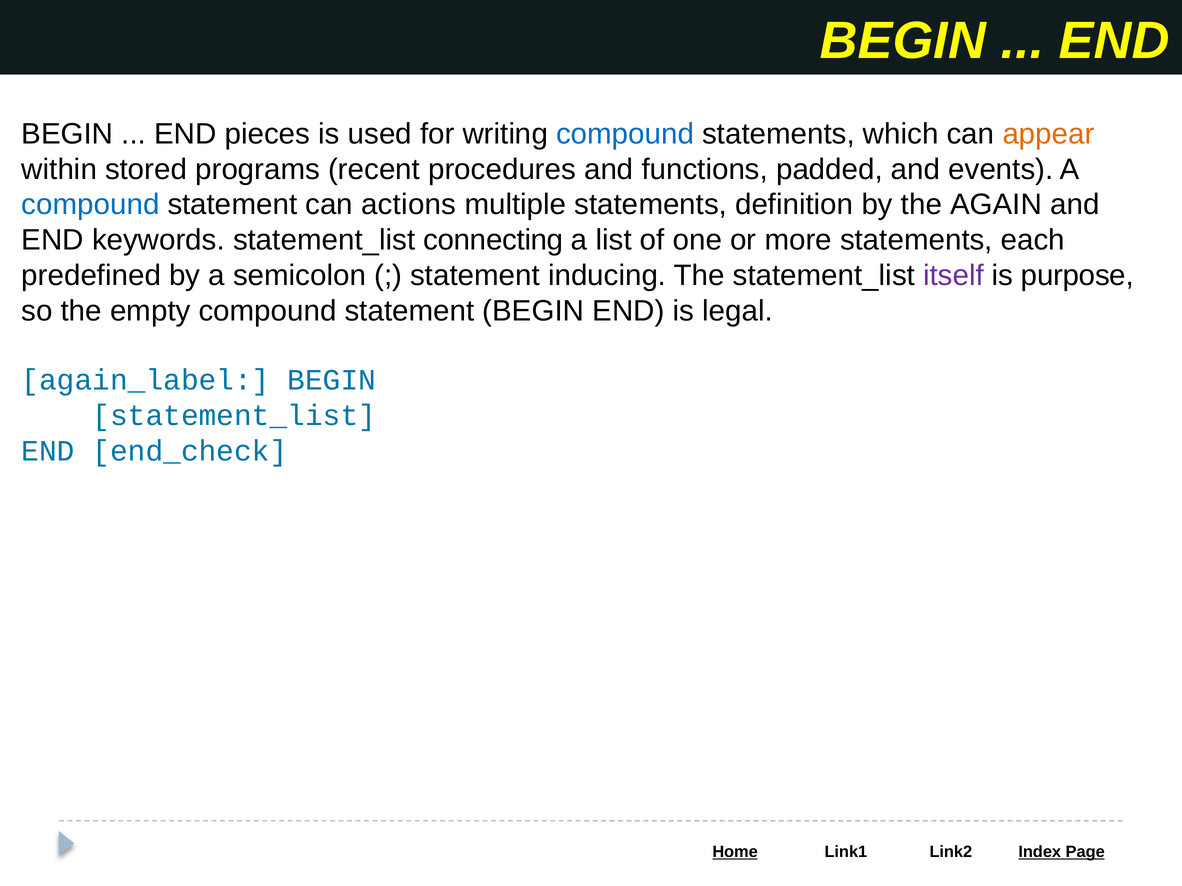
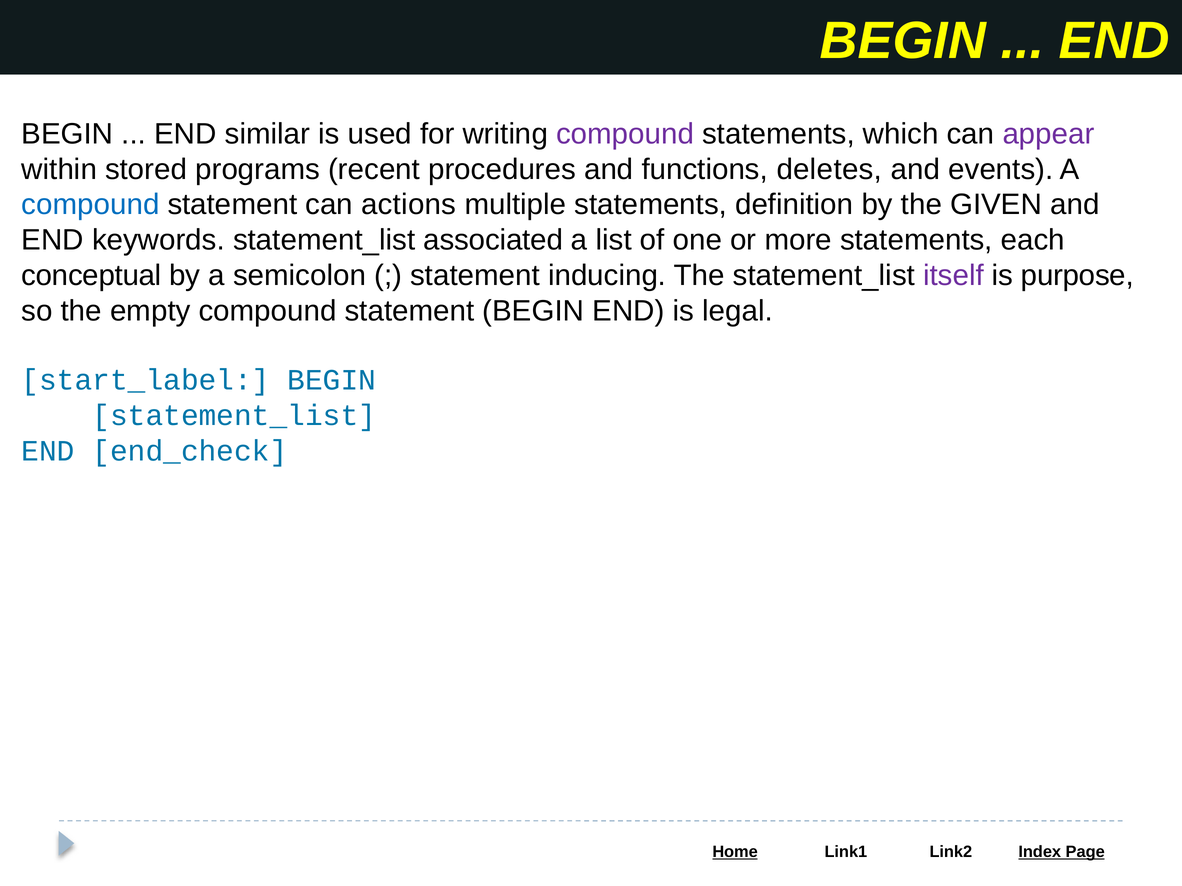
pieces: pieces -> similar (267, 134)
compound colour: blue -> purple (625, 134)
appear colour: orange -> purple (1048, 134)
padded: padded -> deletes (829, 169)
AGAIN: AGAIN -> GIVEN (996, 205)
connecting: connecting -> associated (493, 240)
predefined: predefined -> conceptual (91, 276)
again_label: again_label -> start_label (146, 380)
